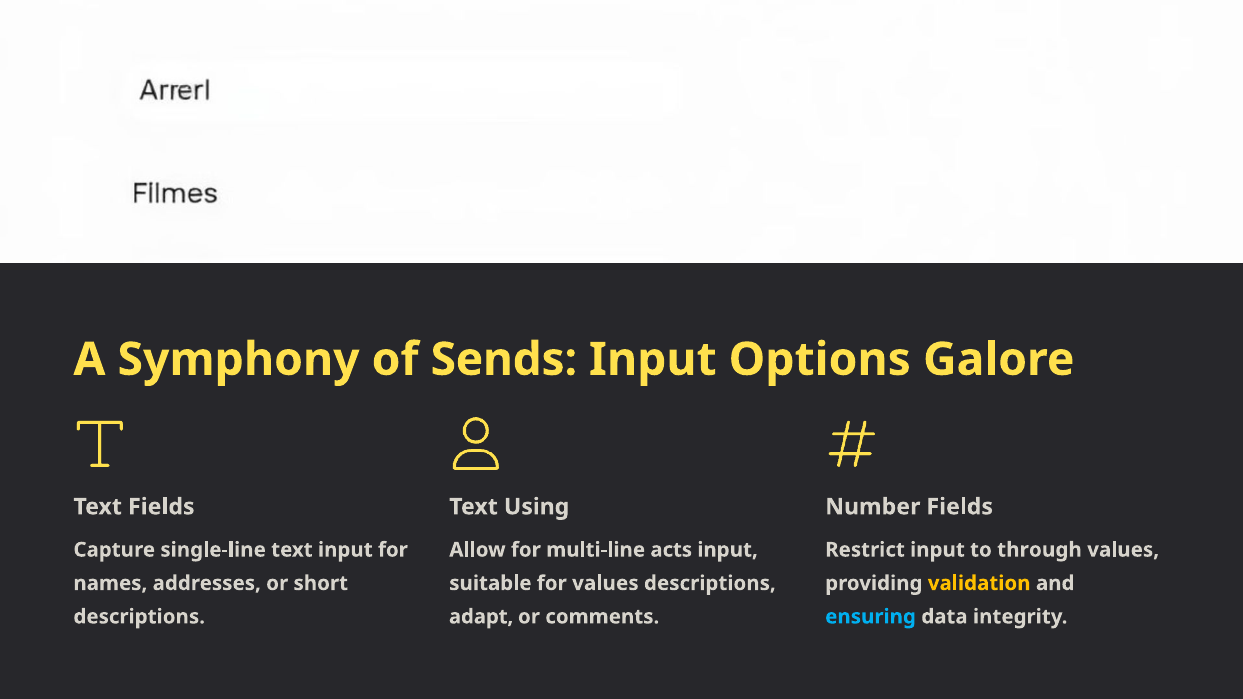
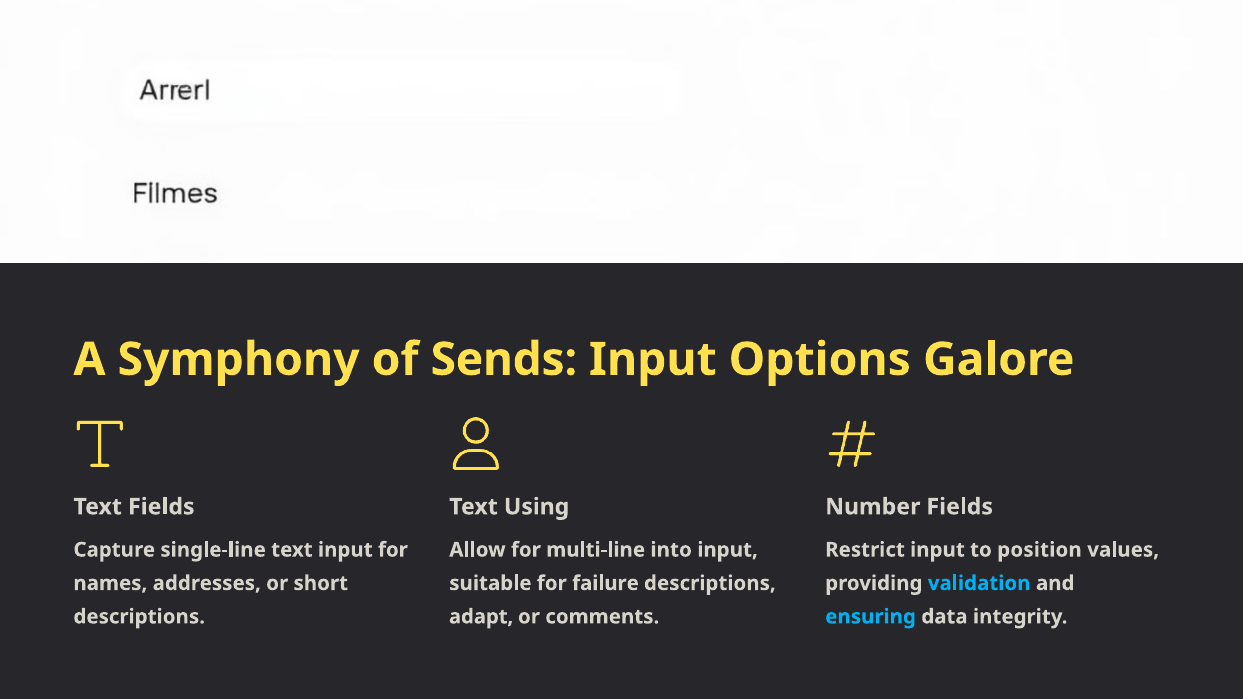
acts: acts -> into (671, 550)
through: through -> position (1039, 550)
for values: values -> failure (605, 583)
validation colour: yellow -> light blue (979, 583)
